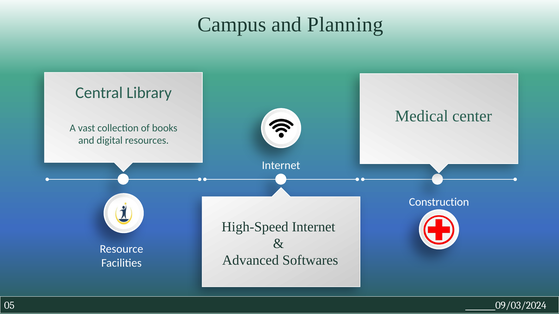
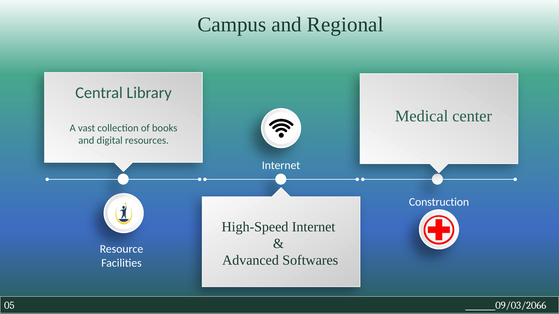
Planning: Planning -> Regional (345, 25)
09/03/2024: 09/03/2024 -> 09/03/2066 (521, 306)
